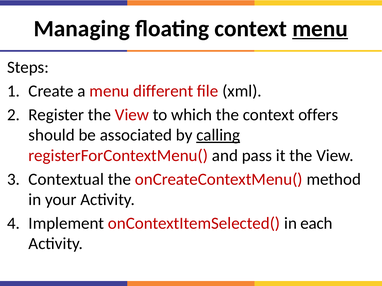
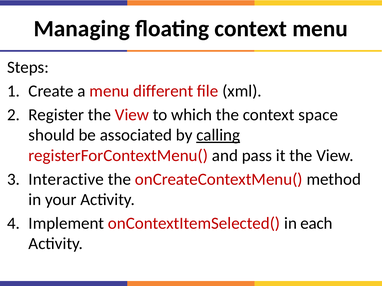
menu underline: present -> none (320, 29)
offers: offers -> space (318, 115)
Contextual: Contextual -> Interactive (66, 179)
